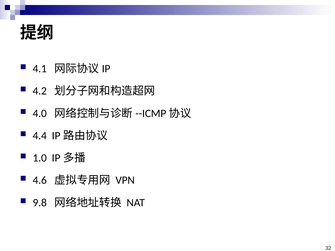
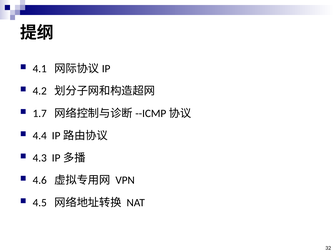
4.0: 4.0 -> 1.7 (40, 113)
1.0: 1.0 -> 4.3 (40, 158)
9.8: 9.8 -> 4.5 (40, 203)
